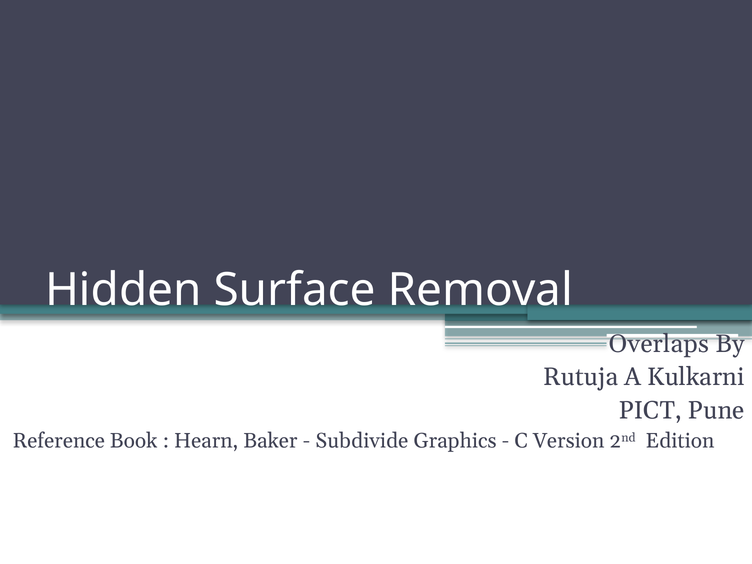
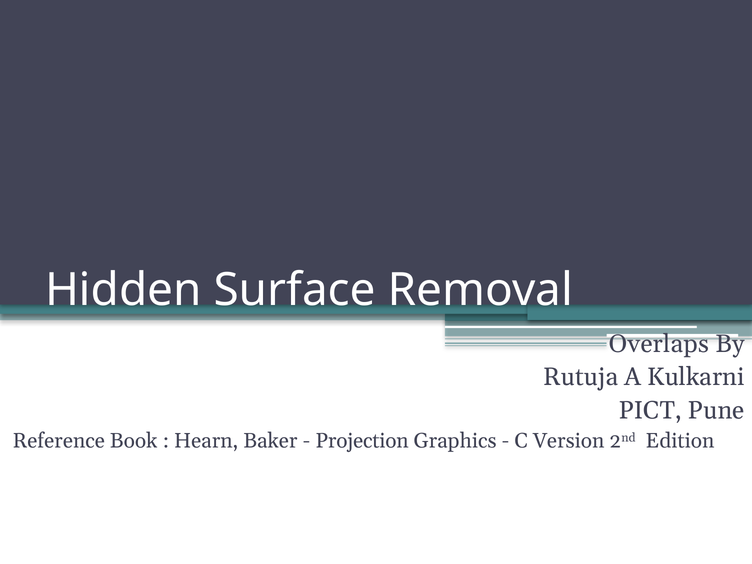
Subdivide: Subdivide -> Projection (362, 441)
